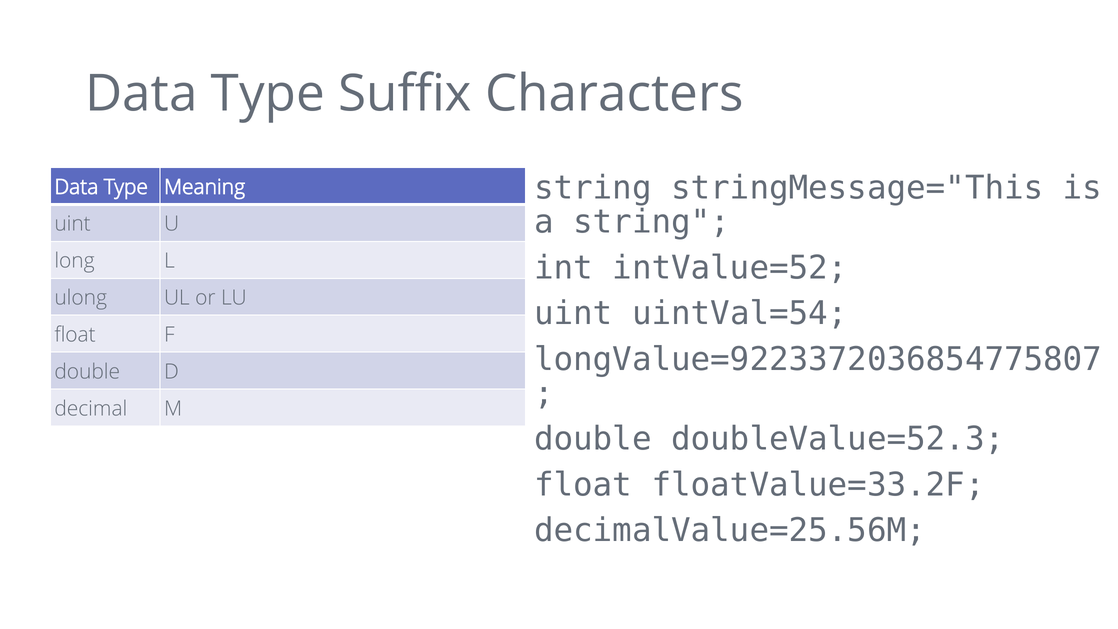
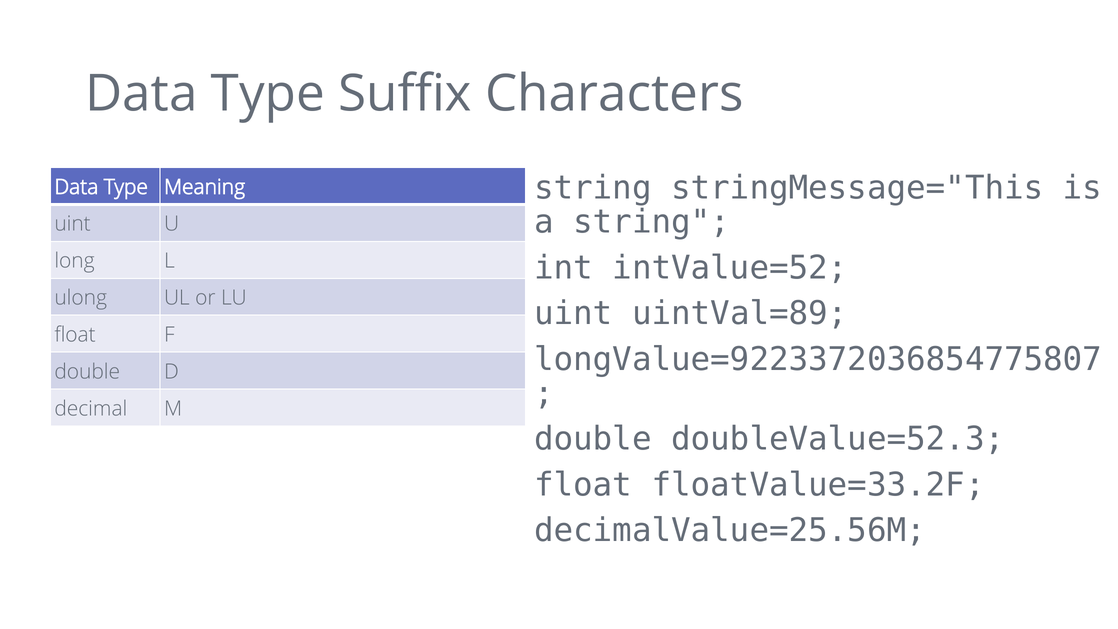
uintVal=54: uintVal=54 -> uintVal=89 (740, 314)
